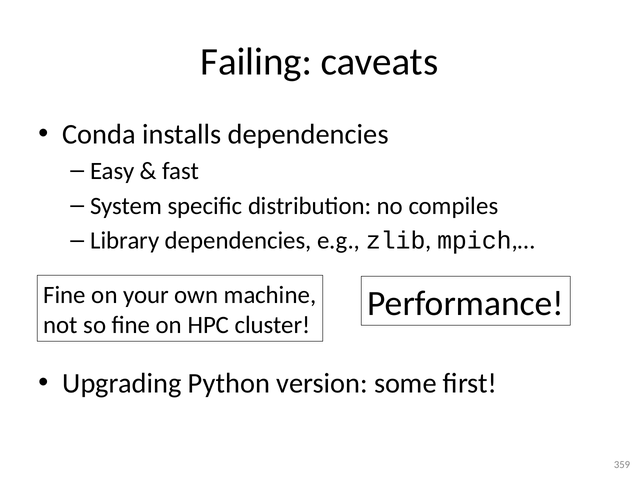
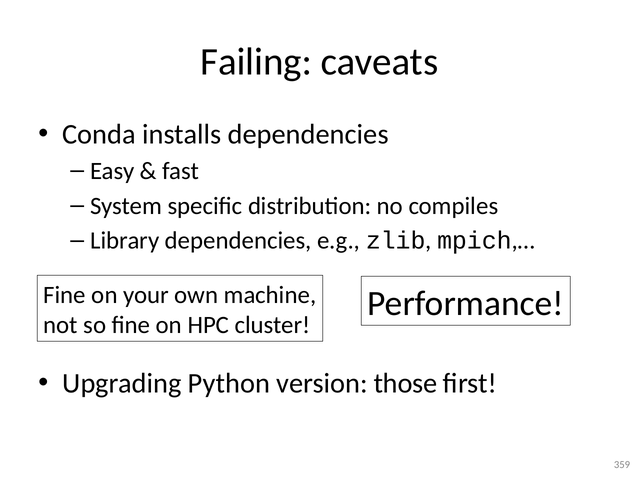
some: some -> those (405, 383)
